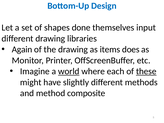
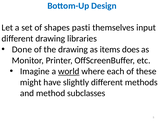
done: done -> pasti (81, 28)
Again: Again -> Done (22, 49)
these underline: present -> none (146, 71)
composite: composite -> subclasses (86, 93)
